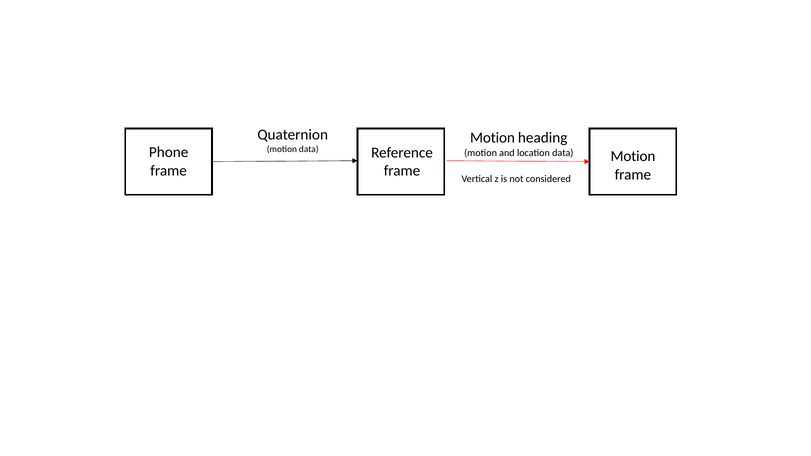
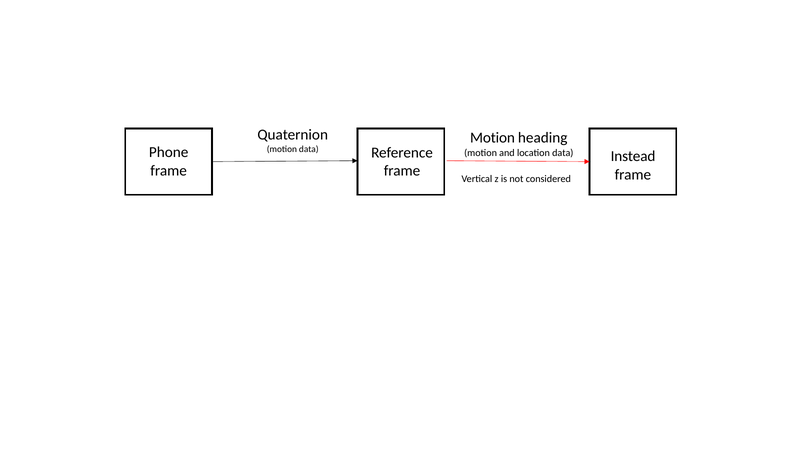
Motion: Motion -> Instead (633, 156)
